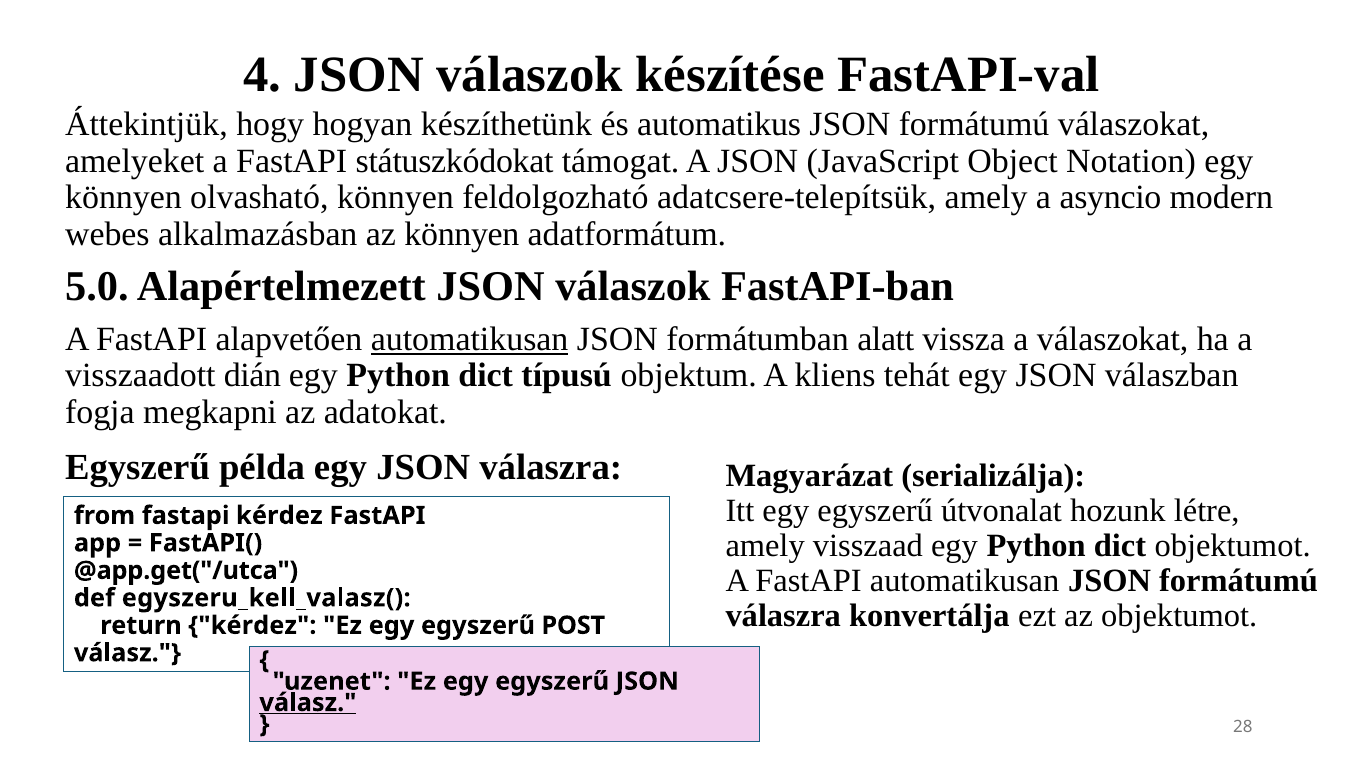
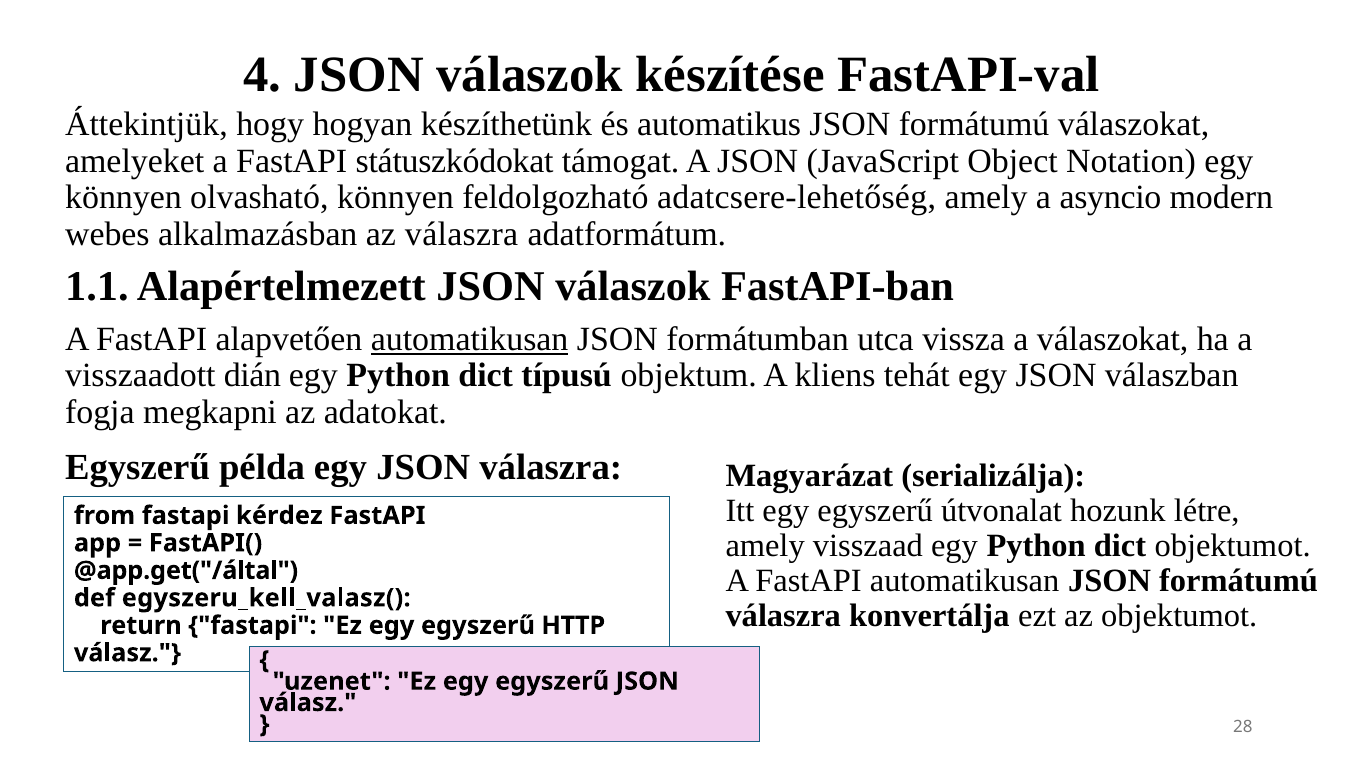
adatcsere-telepítsük: adatcsere-telepítsük -> adatcsere-lehetőség (797, 197)
az könnyen: könnyen -> válaszra (462, 234)
5.0: 5.0 -> 1.1 (97, 286)
alatt: alatt -> utca (886, 339)
@app.get("/utca: @app.get("/utca -> @app.get("/által (186, 570)
return kérdez: kérdez -> fastapi (252, 625)
POST: POST -> HTTP (573, 625)
válasz underline: present -> none (308, 702)
